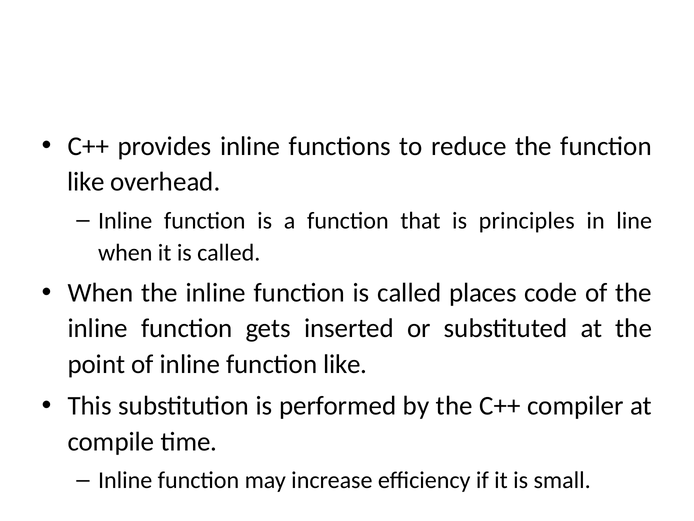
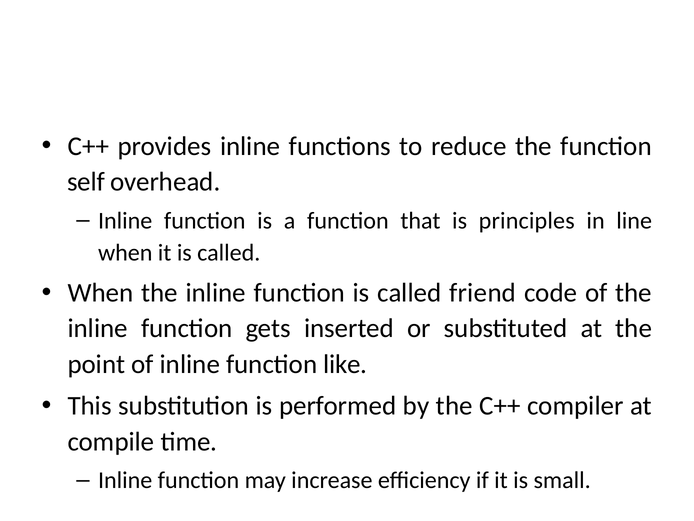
like: like -> self (86, 182)
places: places -> friend (483, 293)
